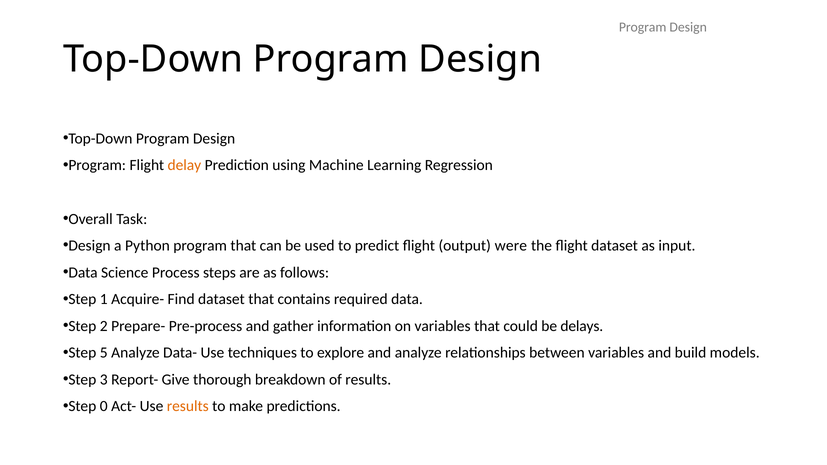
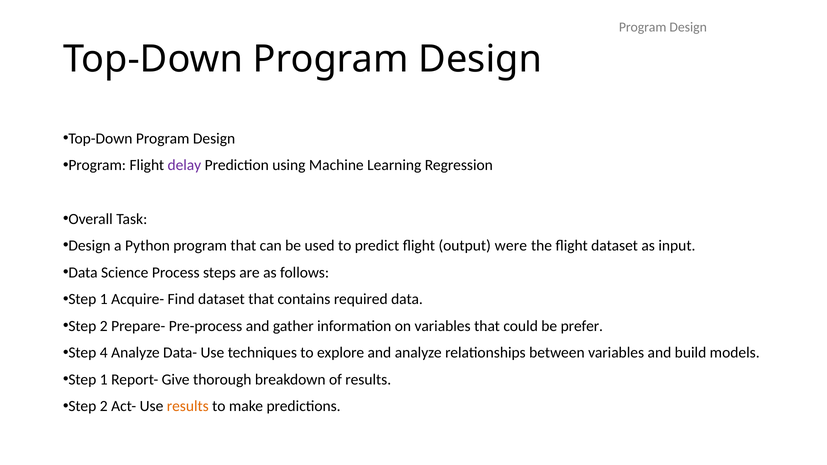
delay colour: orange -> purple (184, 165)
delays: delays -> prefer (582, 326)
5: 5 -> 4 (104, 353)
3: 3 -> 1 (104, 380)
0: 0 -> 2 (104, 406)
